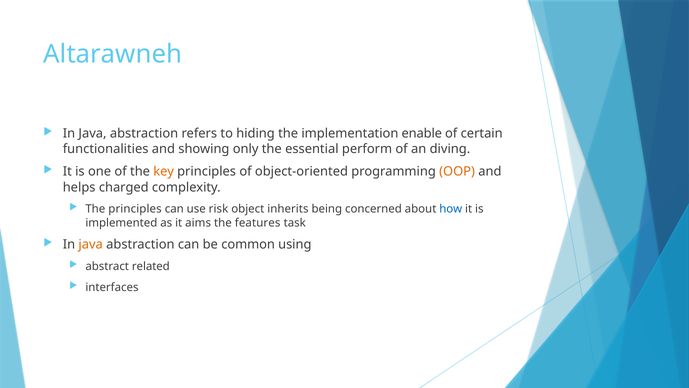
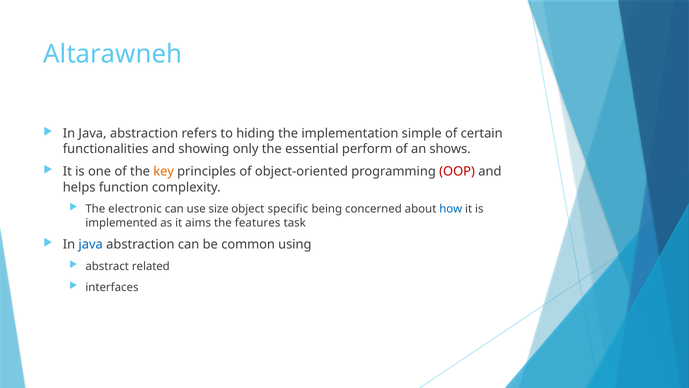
enable: enable -> simple (422, 133)
diving: diving -> shows (450, 149)
OOP colour: orange -> red (457, 172)
charged: charged -> function (124, 187)
The principles: principles -> electronic (135, 209)
risk: risk -> size (219, 209)
inherits: inherits -> specific (288, 209)
java colour: orange -> blue (91, 244)
